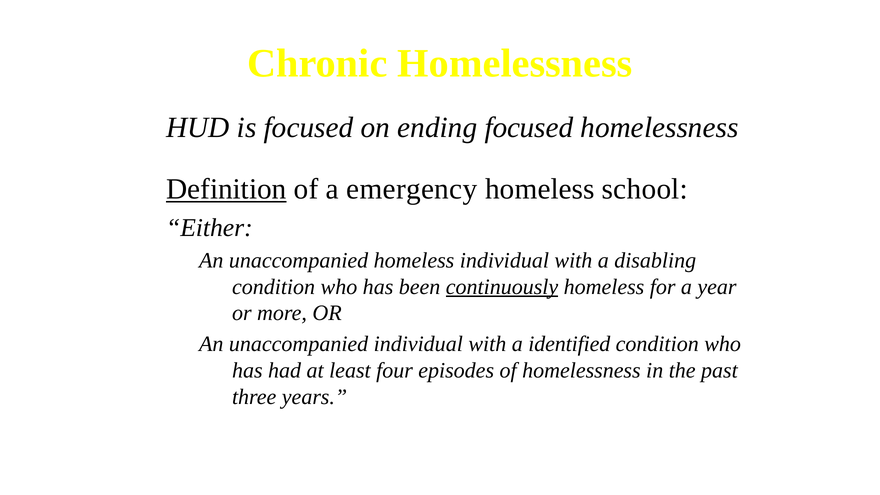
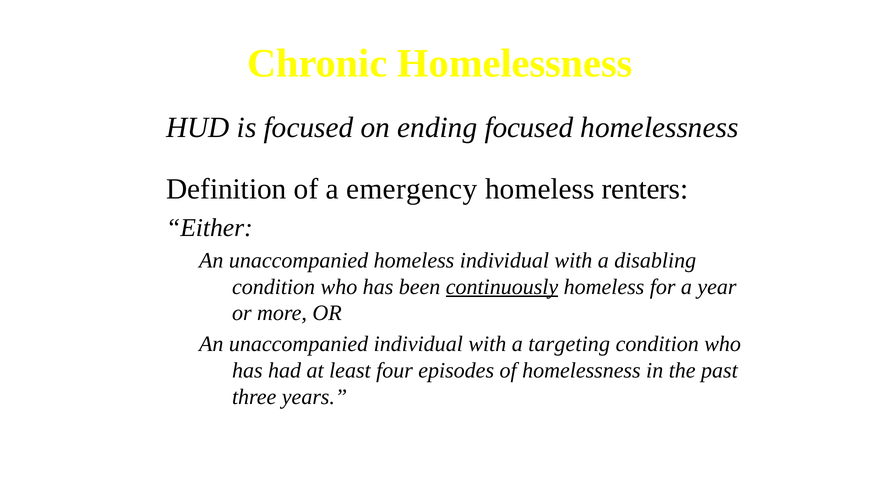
Definition underline: present -> none (226, 189)
school: school -> renters (645, 189)
identified: identified -> targeting (569, 344)
